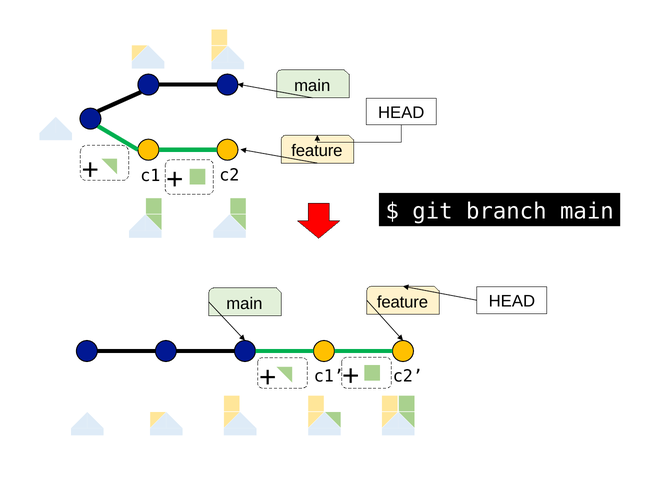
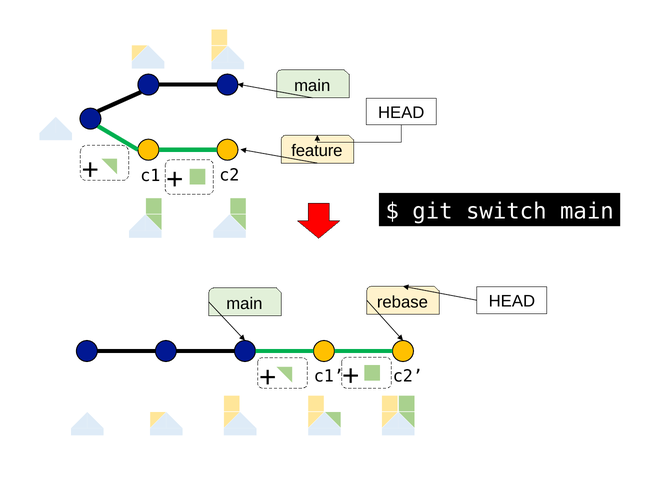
branch: branch -> switch (506, 211)
main feature: feature -> rebase (402, 302)
